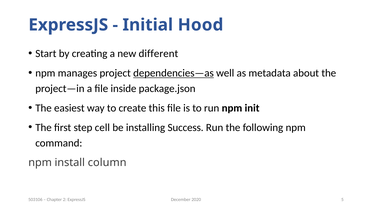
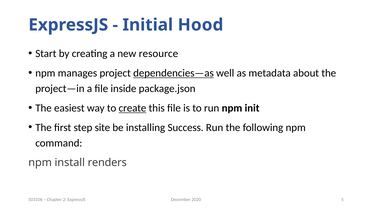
different: different -> resource (158, 54)
create underline: none -> present (132, 108)
cell: cell -> site (102, 128)
column: column -> renders (107, 163)
